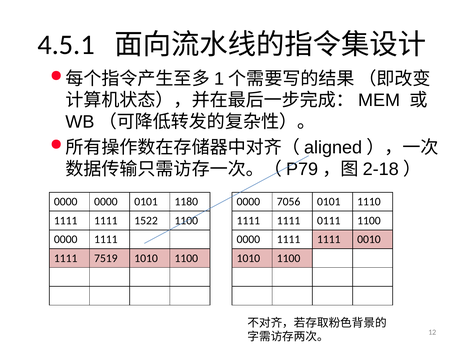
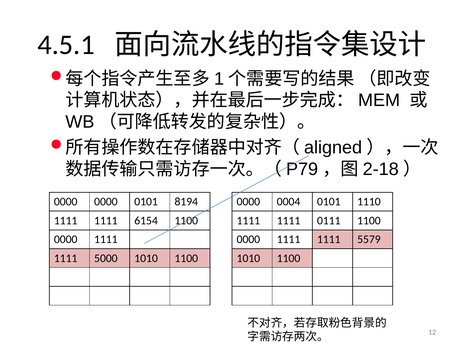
1180: 1180 -> 8194 (186, 202)
7056: 7056 -> 0004 (289, 202)
1522: 1522 -> 6154 (146, 221)
0010: 0010 -> 5579 (369, 239)
7519: 7519 -> 5000 (106, 258)
